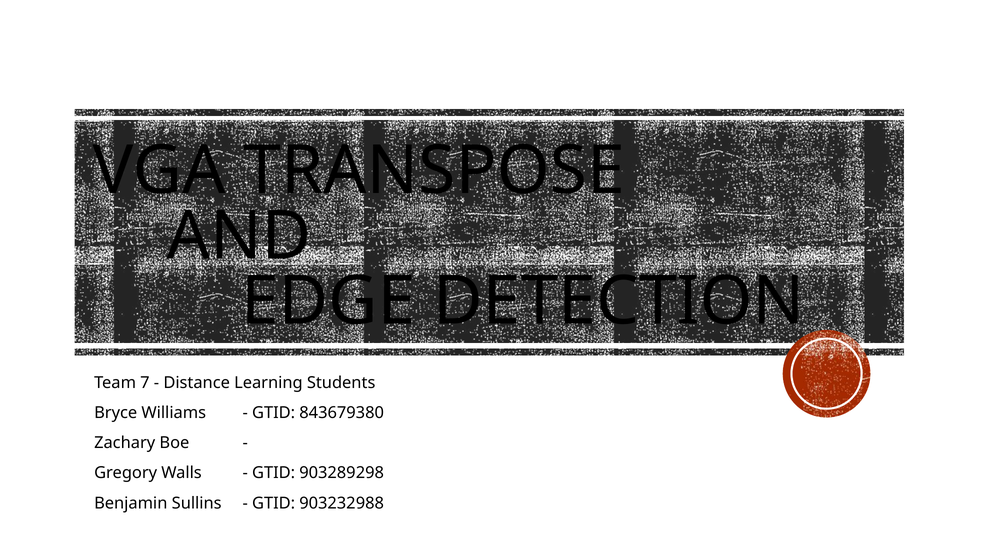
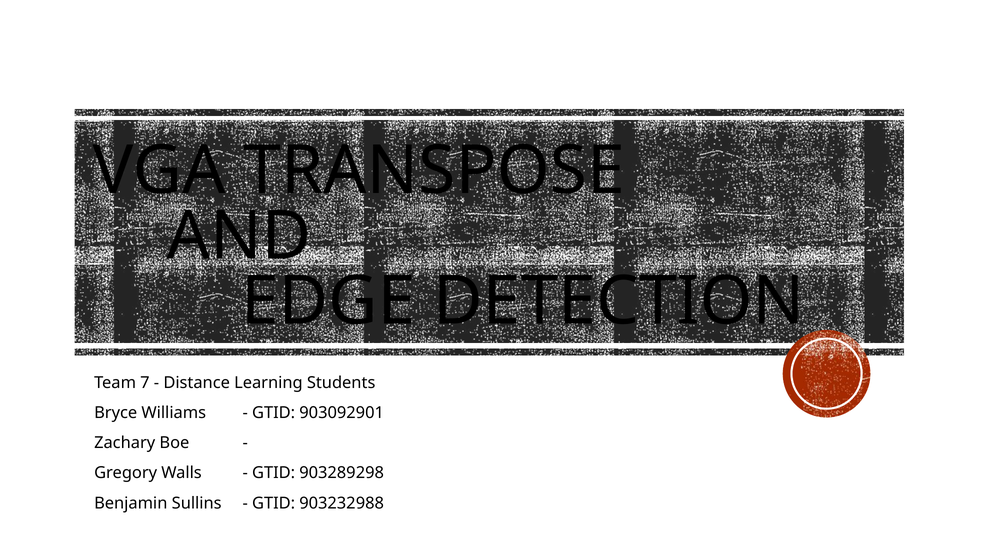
843679380: 843679380 -> 903092901 (342, 413)
